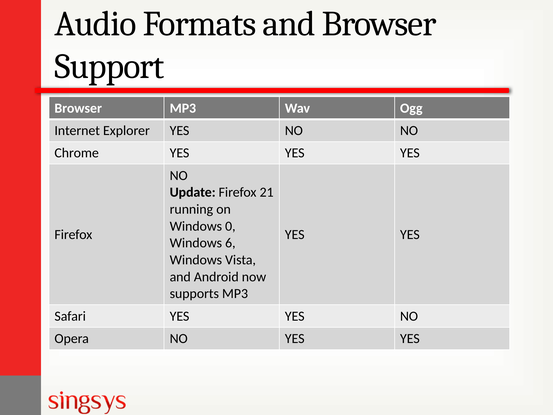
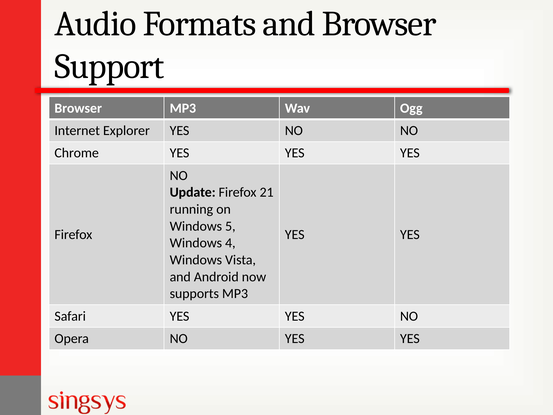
0: 0 -> 5 (230, 226)
6: 6 -> 4 (230, 243)
